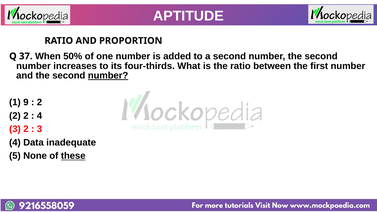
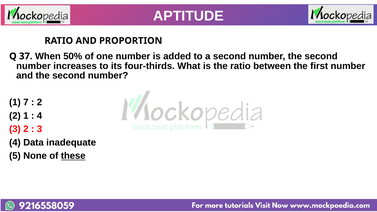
number underline: present -> none (108, 76)
9: 9 -> 7 (26, 102)
2: 2 -> 1 (26, 116)
